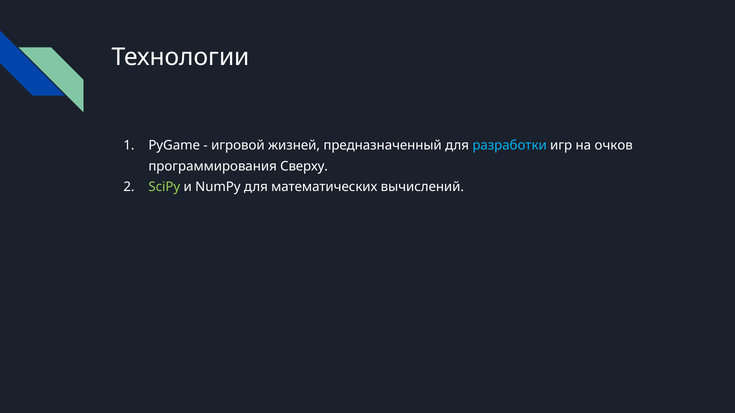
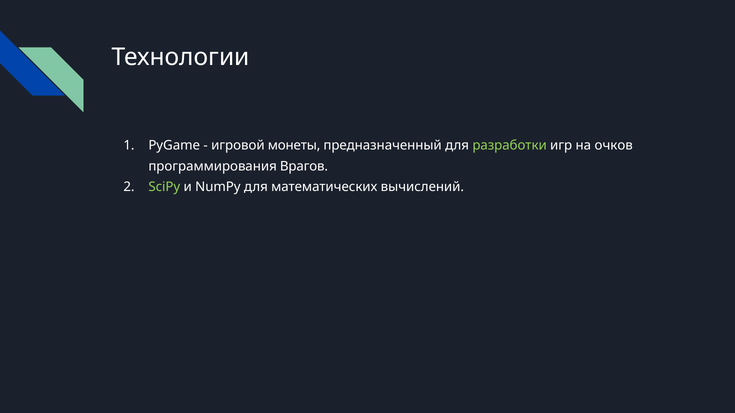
жизней: жизней -> монеты (294, 146)
разработки colour: light blue -> light green (510, 146)
Сверху: Сверху -> Врагов (304, 166)
